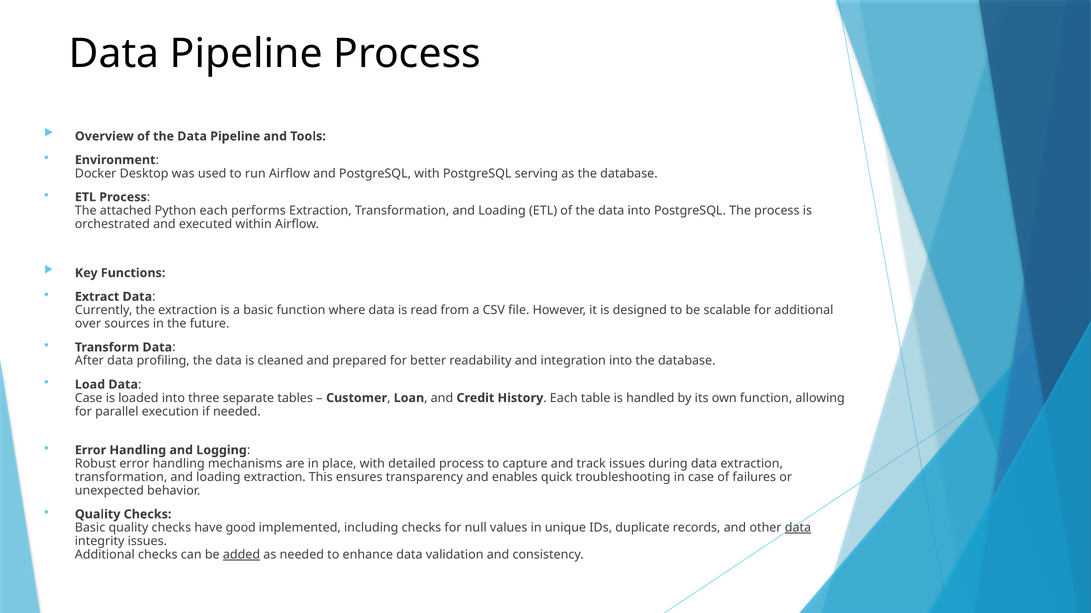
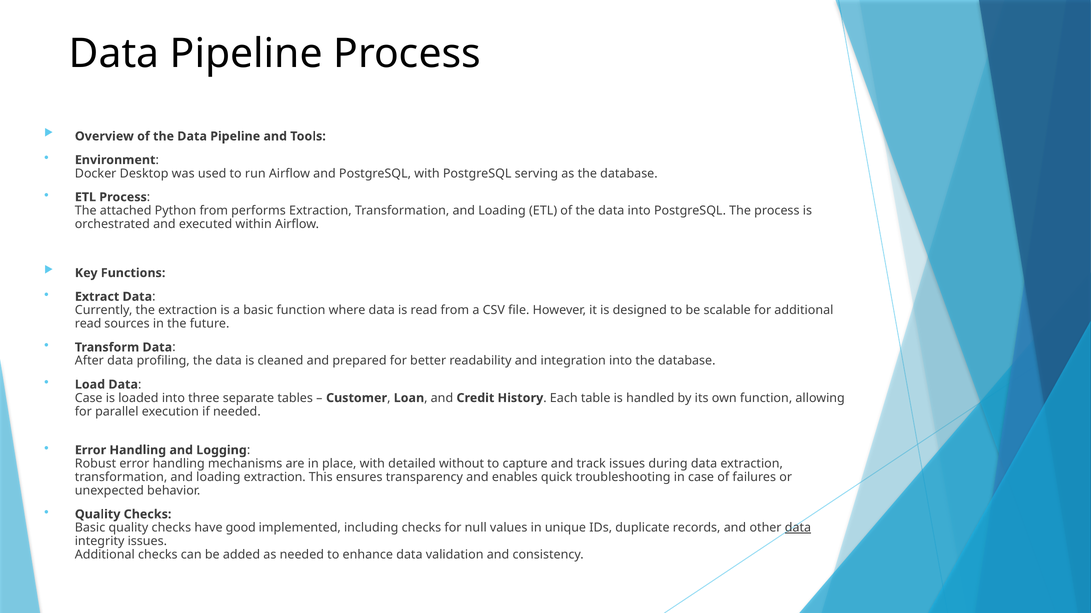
Python each: each -> from (214, 211)
over: over -> read (88, 324)
detailed process: process -> without (462, 464)
added underline: present -> none (242, 555)
